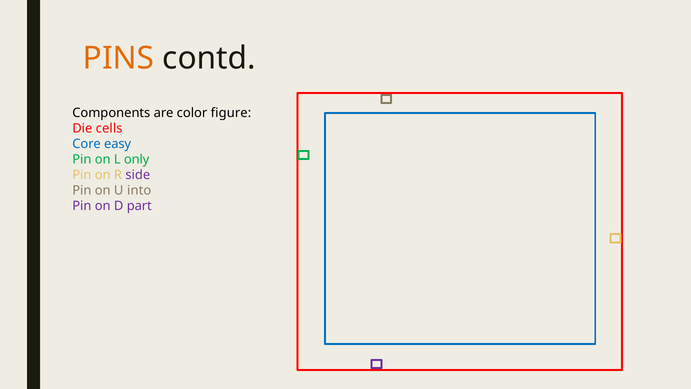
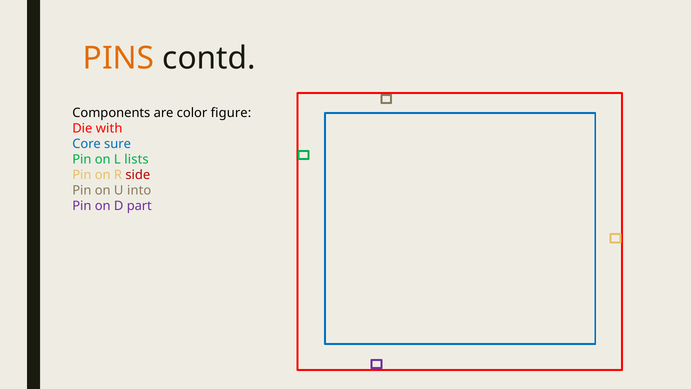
cells: cells -> with (109, 128)
easy: easy -> sure (118, 144)
only: only -> lists (137, 159)
side colour: purple -> red (138, 175)
